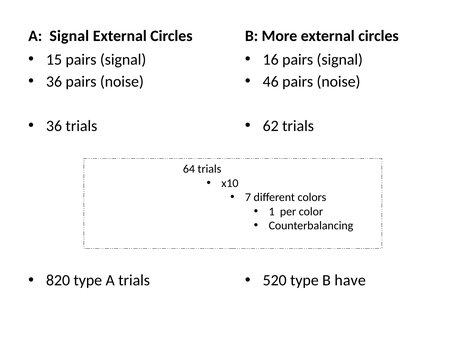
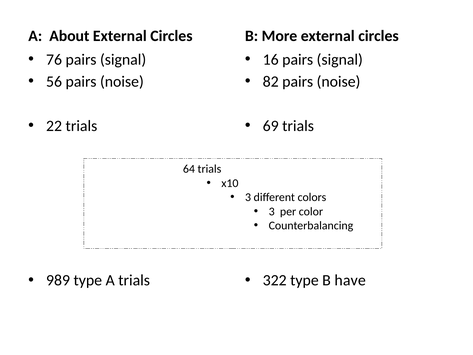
A Signal: Signal -> About (69, 36)
15: 15 -> 76 (54, 60)
36: 36 -> 56 (54, 82)
46: 46 -> 82 (271, 82)
36: 36 -> 22 (54, 126)
62: 62 -> 69 (271, 126)
7: 7 -> 3 (248, 197)
1: 1 -> 3 (272, 211)
820: 820 -> 989 (58, 280)
520: 520 -> 322 (275, 280)
